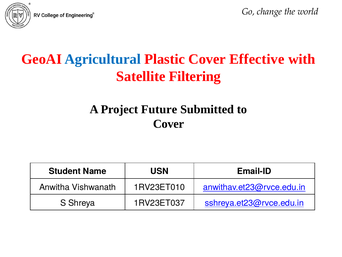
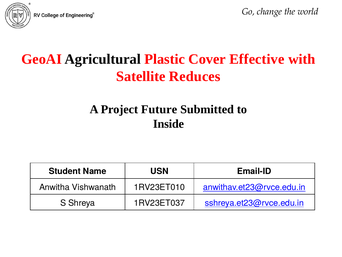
Agricultural colour: blue -> black (103, 59)
Filtering: Filtering -> Reduces (195, 76)
Cover: Cover -> Inside (169, 124)
